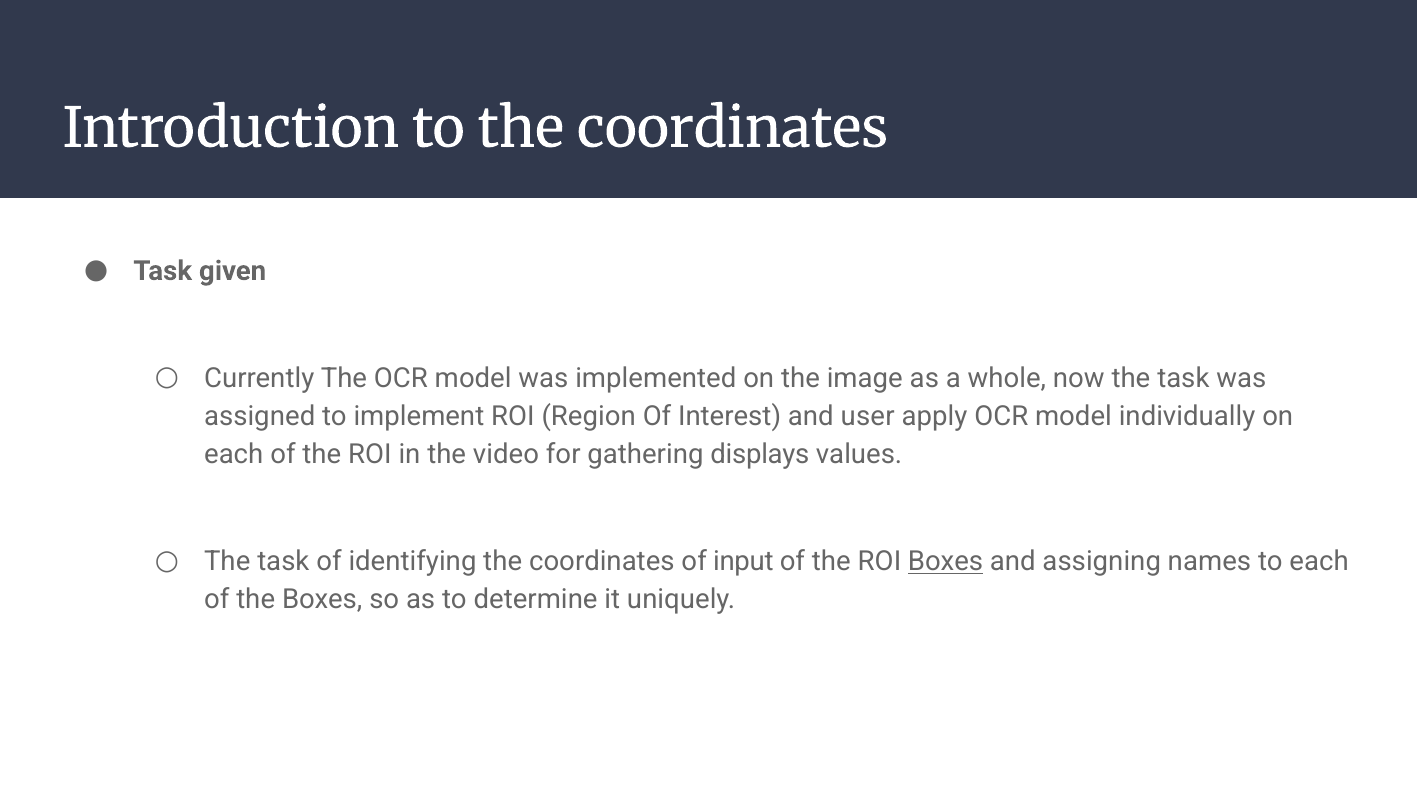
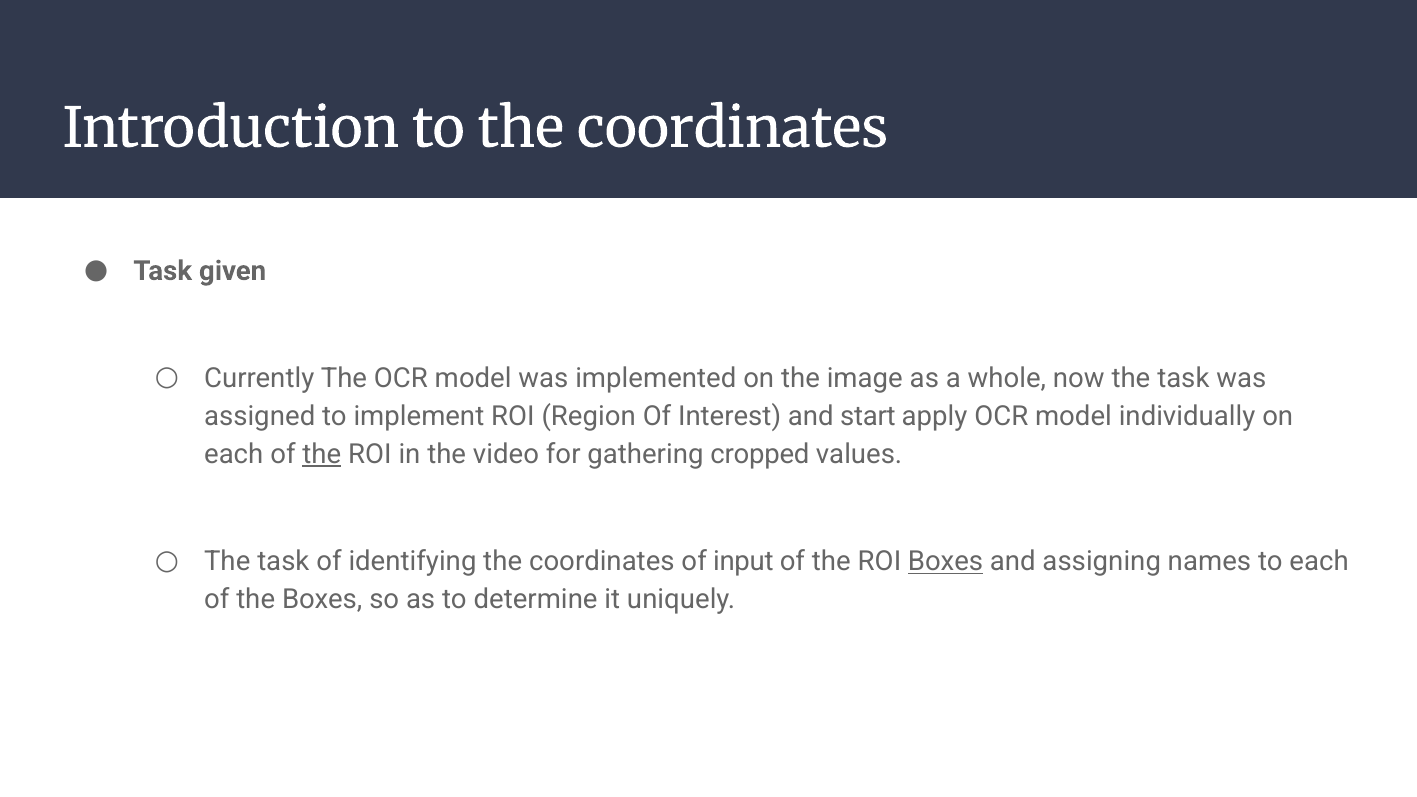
user: user -> start (868, 416)
the underline: none -> present (322, 454)
displays: displays -> cropped (760, 454)
